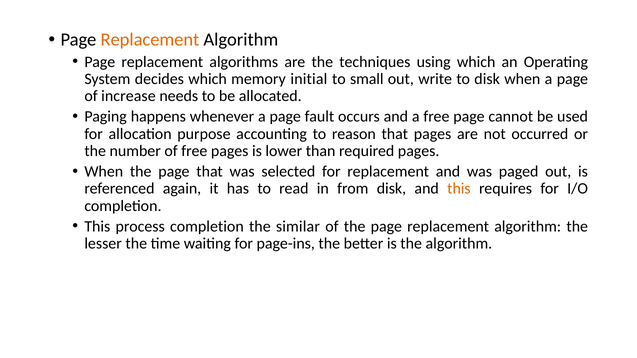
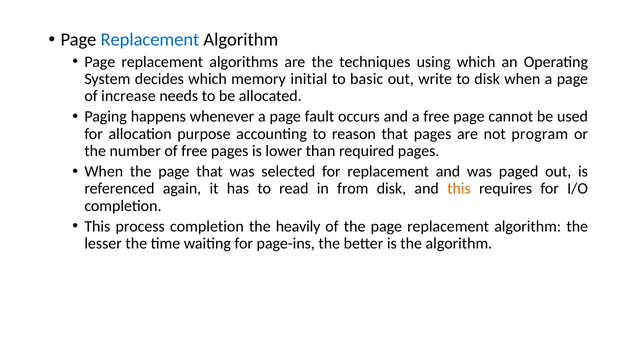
Replacement colour: orange -> blue (150, 40)
small: small -> basic (367, 79)
occurred: occurred -> program (540, 134)
similar: similar -> heavily (298, 226)
